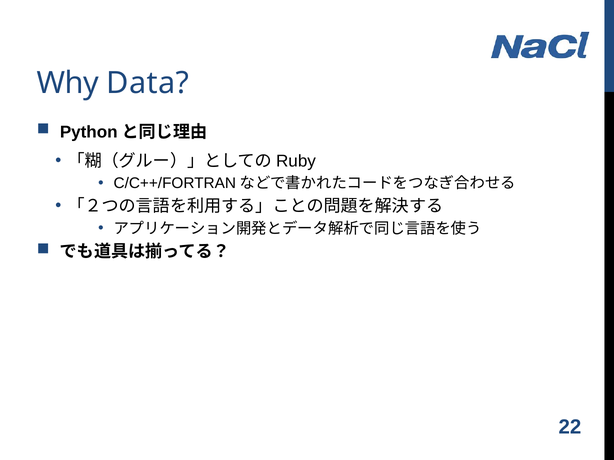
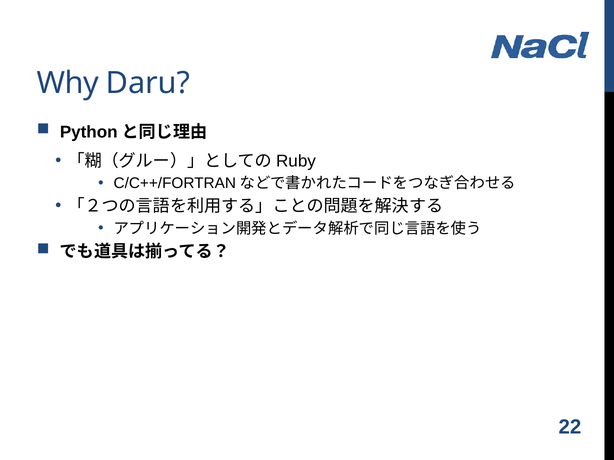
Data: Data -> Daru (148, 83)
